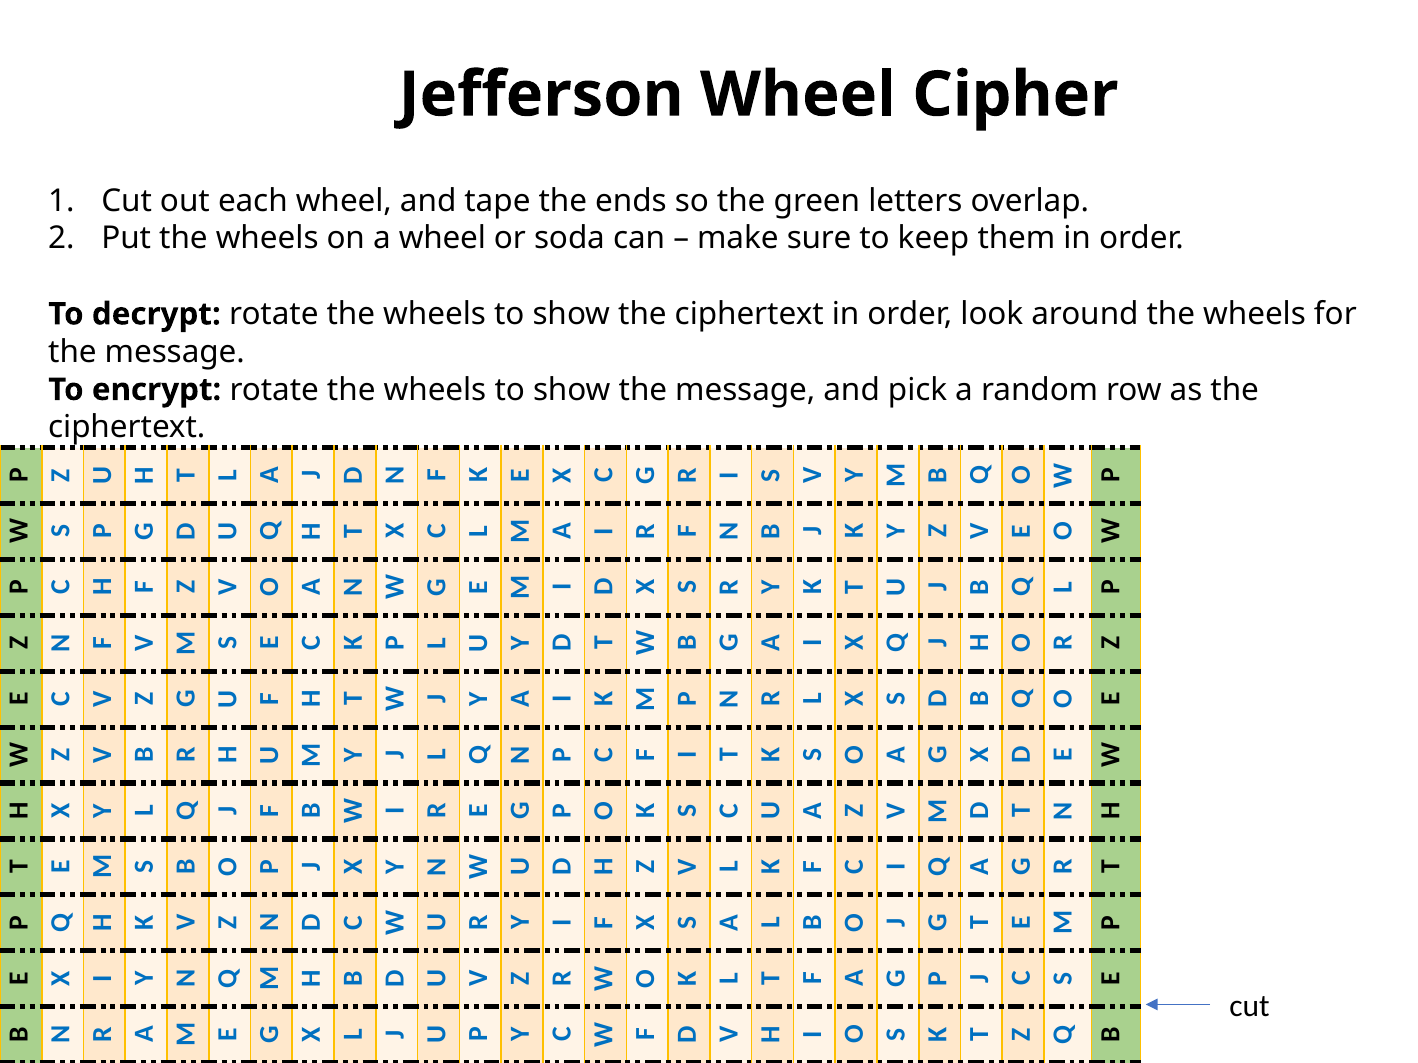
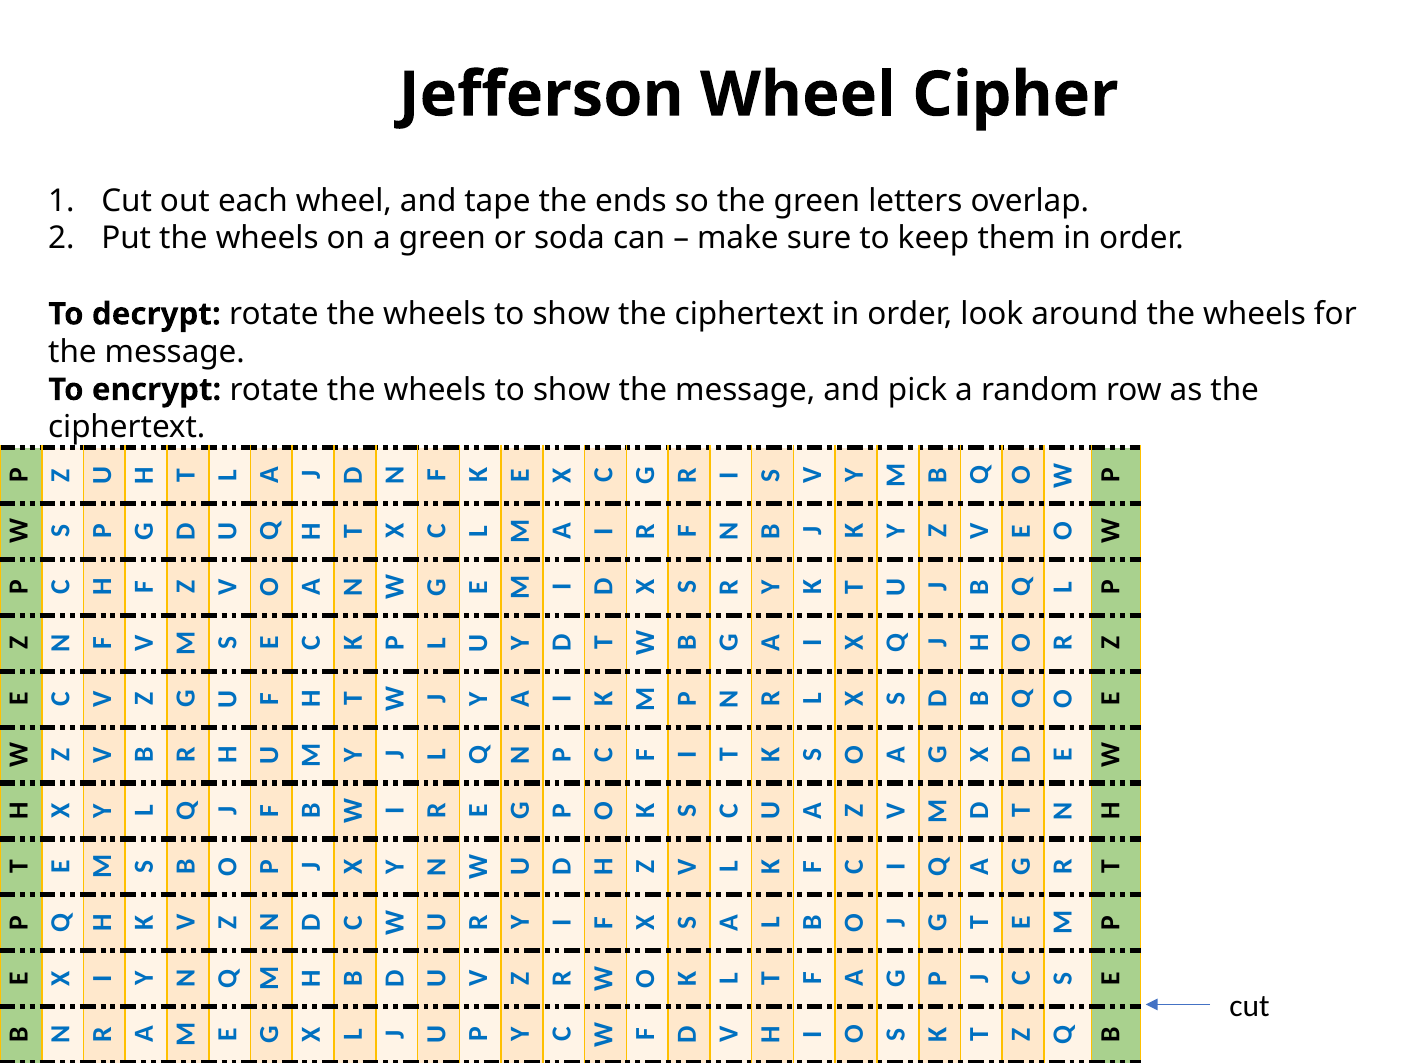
a wheel: wheel -> green (442, 239)
